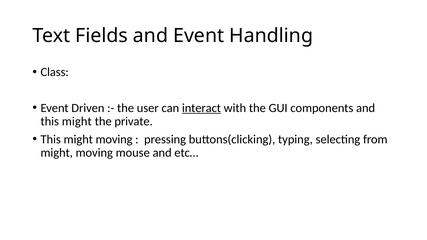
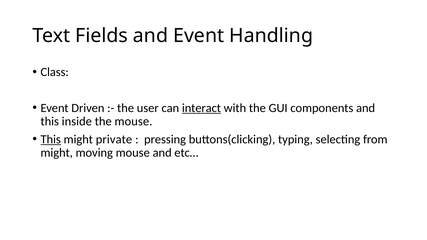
might: might -> inside (77, 121)
the private: private -> mouse (133, 121)
This underline: none -> present (51, 139)
moving: moving -> private (114, 139)
